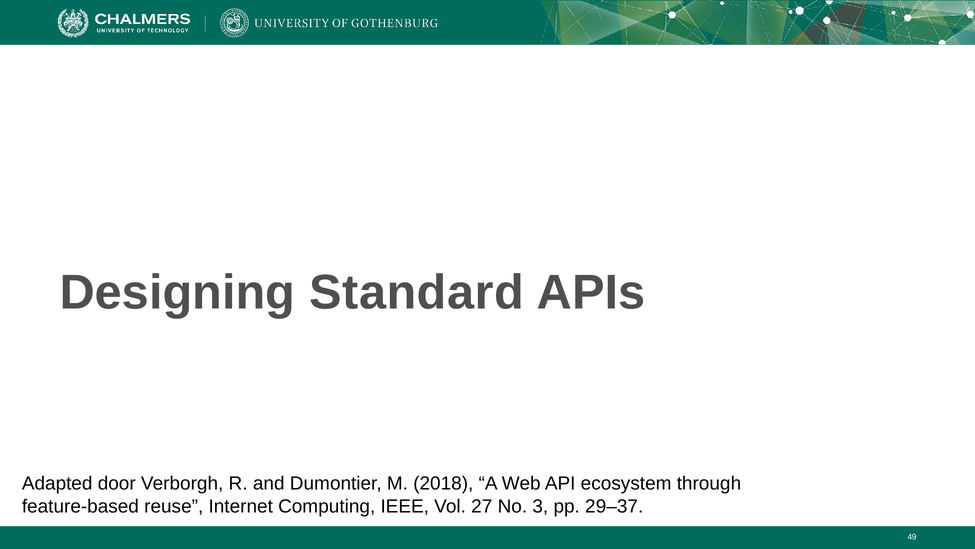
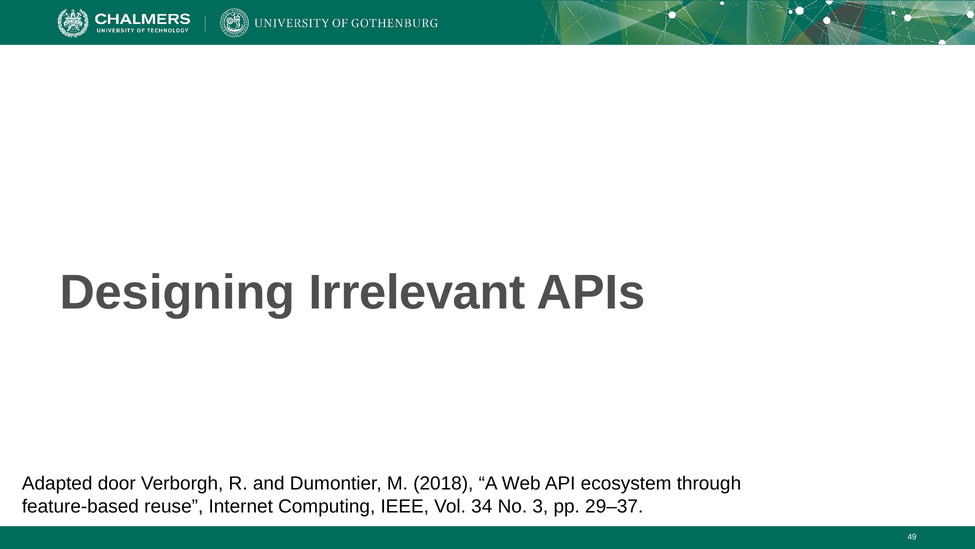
Standard: Standard -> Irrelevant (417, 292)
27: 27 -> 34 (482, 506)
